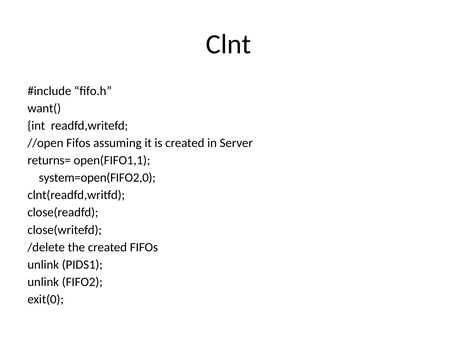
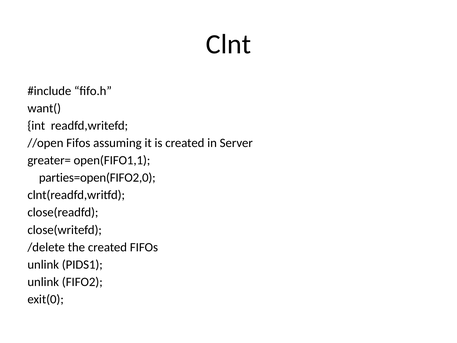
returns=: returns= -> greater= (49, 160)
system=open(FIFO2,0: system=open(FIFO2,0 -> parties=open(FIFO2,0 (97, 178)
